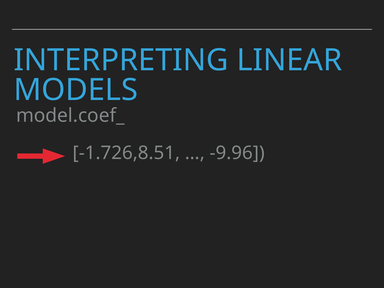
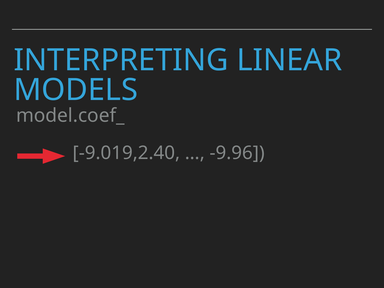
-1.726,8.51: -1.726,8.51 -> -9.019,2.40 (126, 153)
